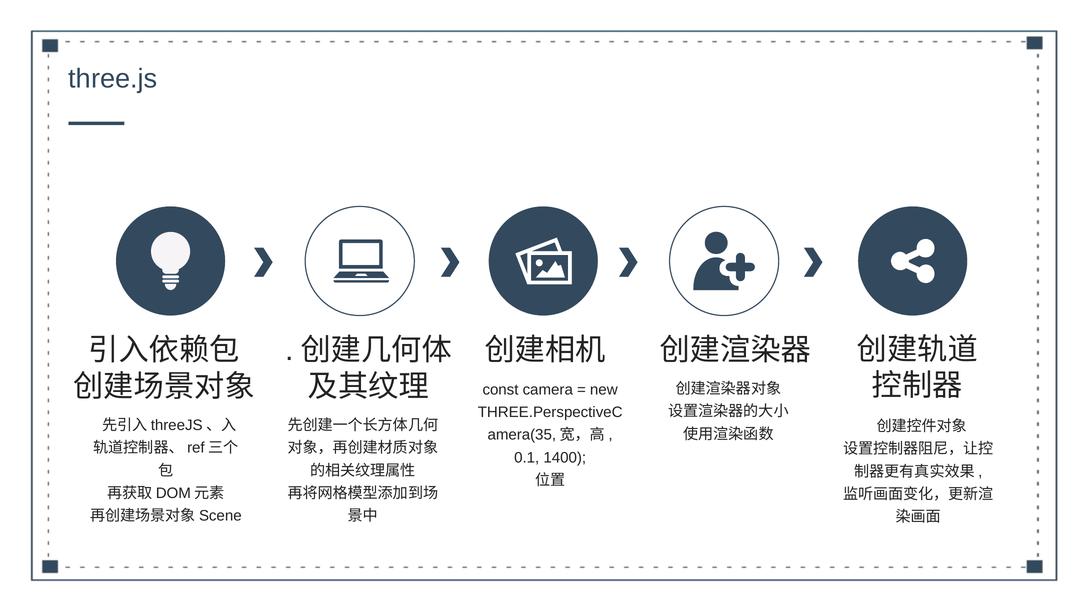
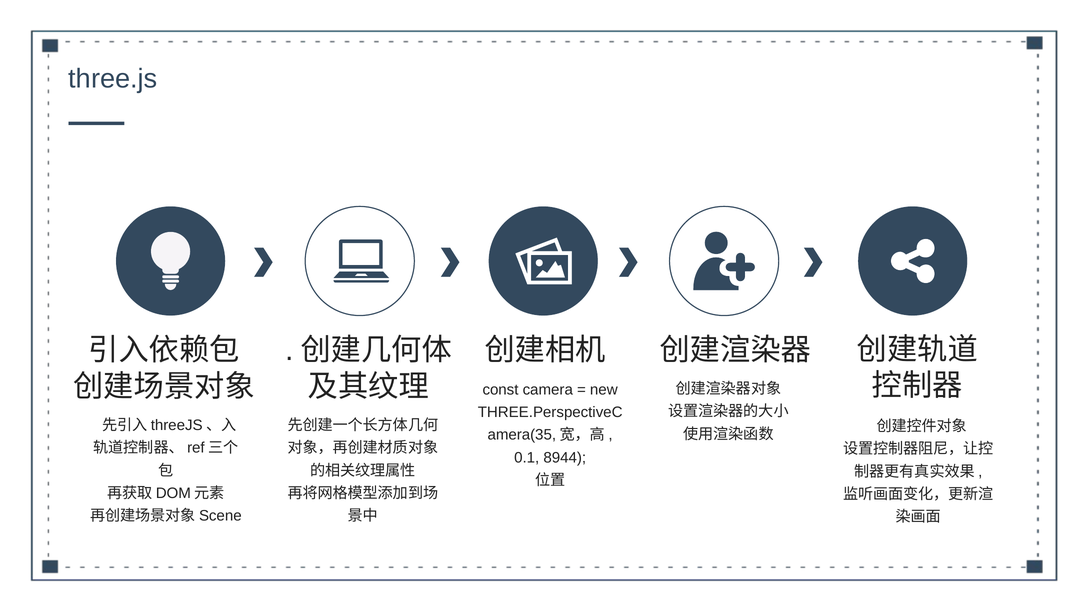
1400: 1400 -> 8944 (565, 458)
